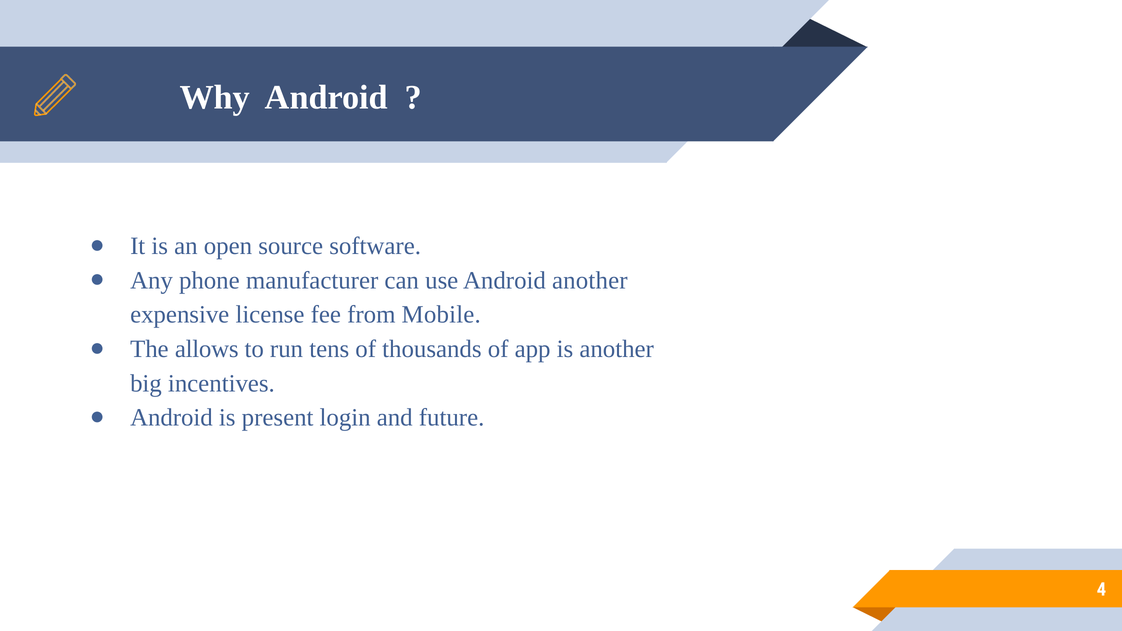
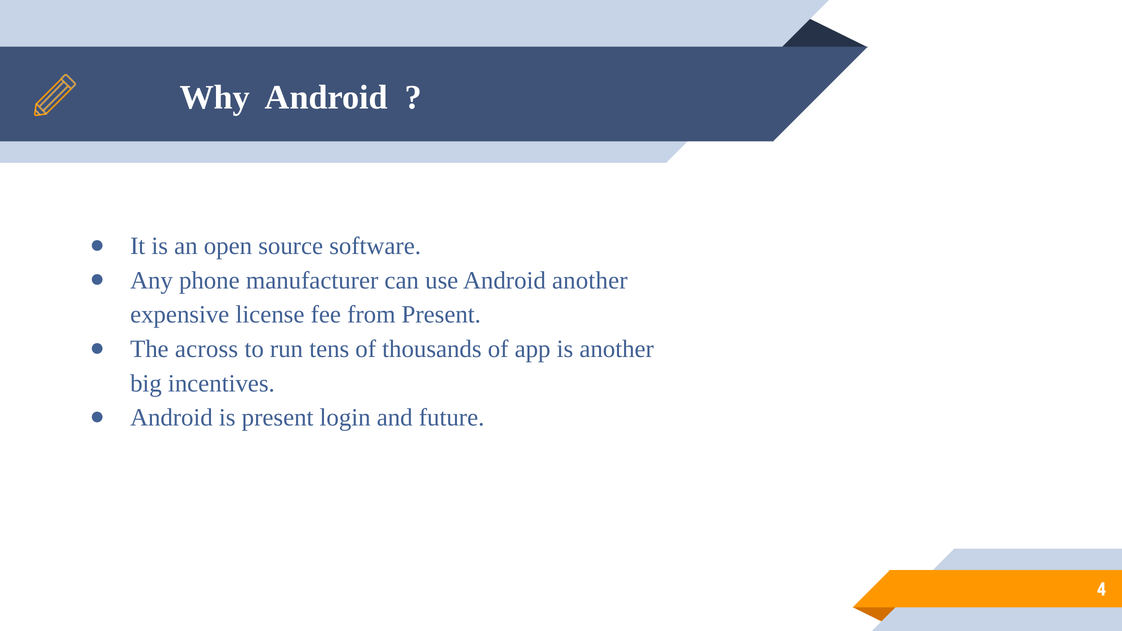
from Mobile: Mobile -> Present (441, 315)
allows: allows -> across (207, 349)
